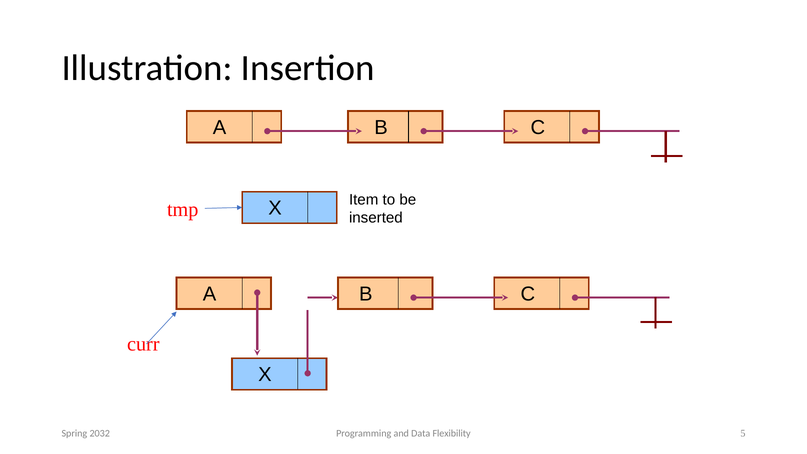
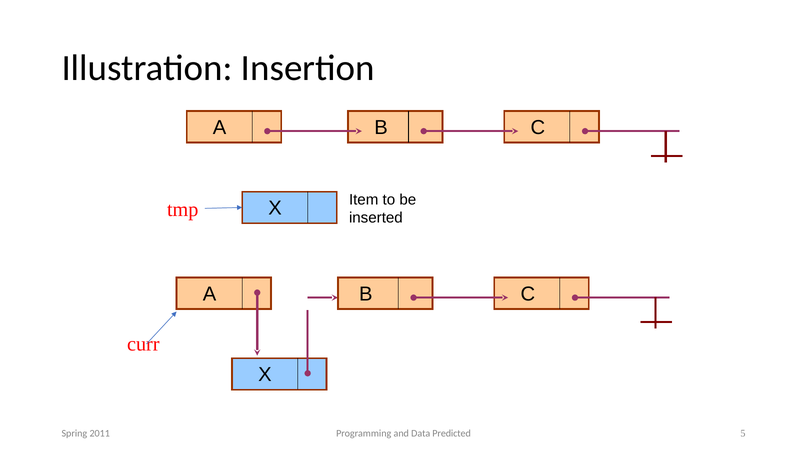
2032: 2032 -> 2011 (100, 433)
Flexibility: Flexibility -> Predicted (452, 433)
